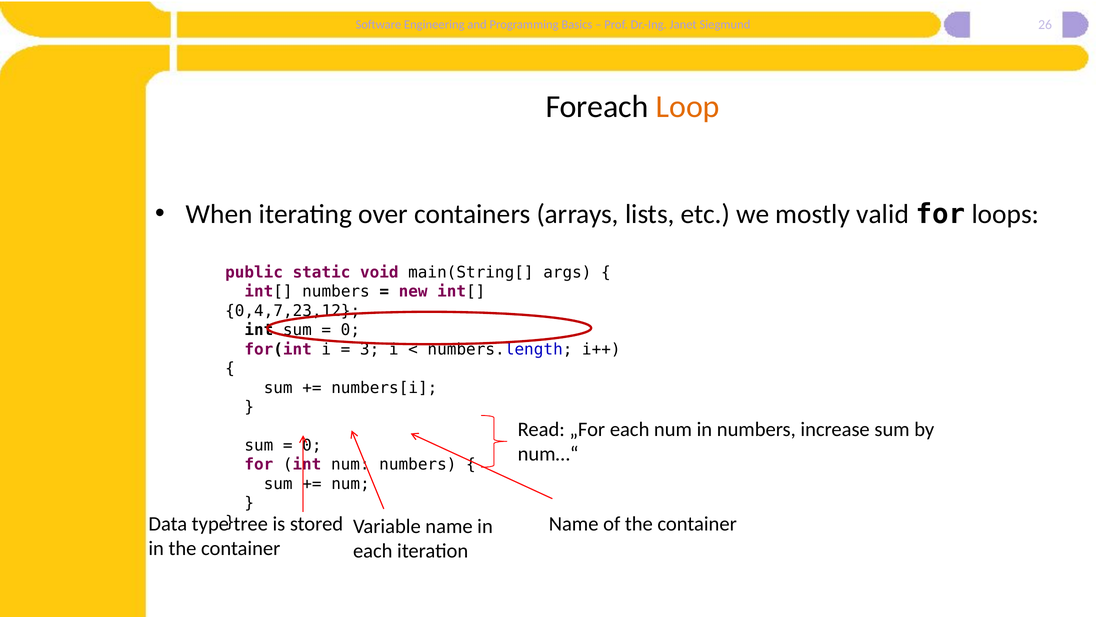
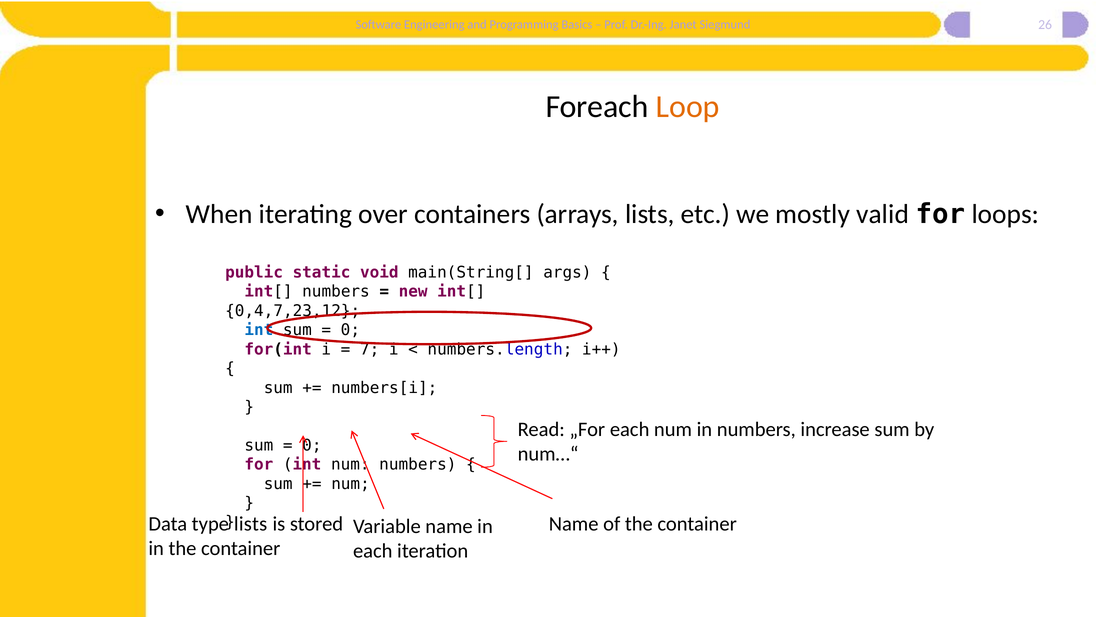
int colour: black -> blue (259, 330)
3: 3 -> 7 (370, 349)
tree: tree -> lists (251, 524)
